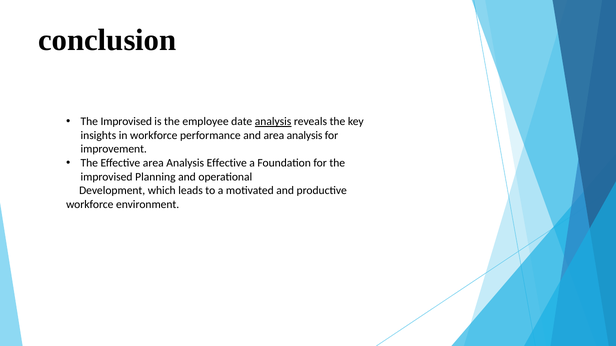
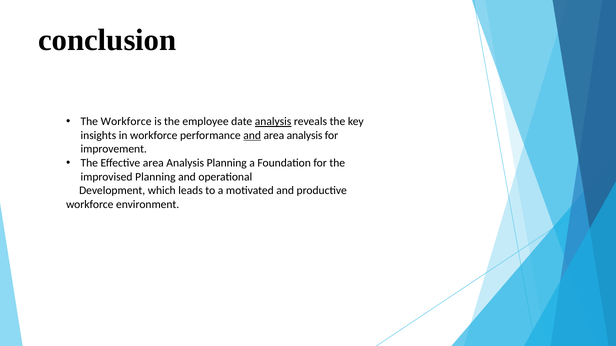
Improvised: Improvised -> Workforce (126, 122)
and underline: none -> present (252, 135)
Analysis Effective: Effective -> Planning (227, 163)
